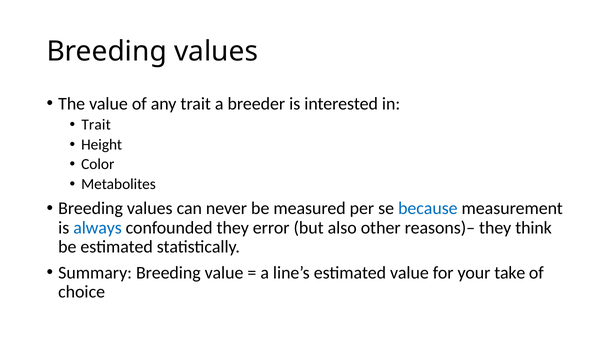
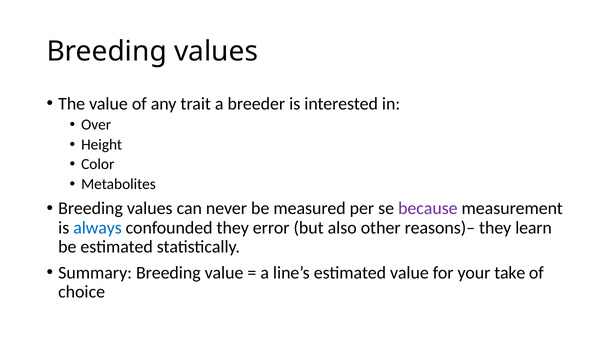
Trait: Trait -> Over (96, 125)
because colour: blue -> purple (428, 208)
think: think -> learn (534, 228)
